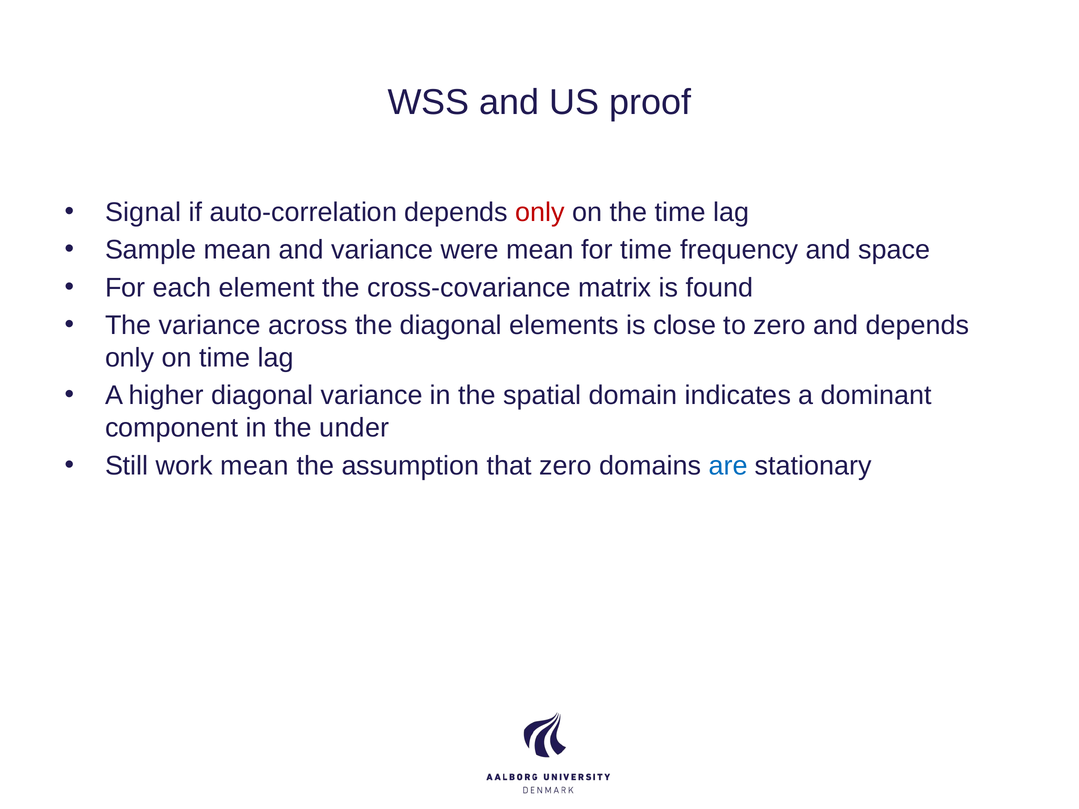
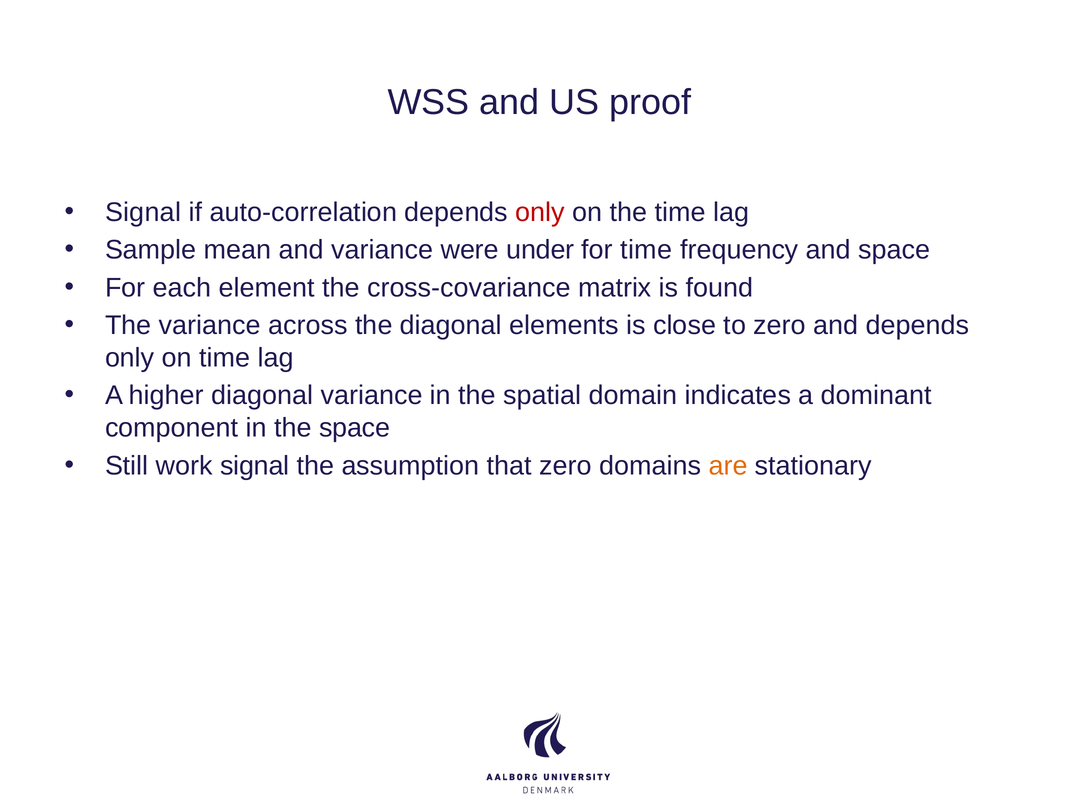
were mean: mean -> under (540, 250)
the under: under -> space (355, 428)
work mean: mean -> signal (255, 466)
are colour: blue -> orange (728, 466)
